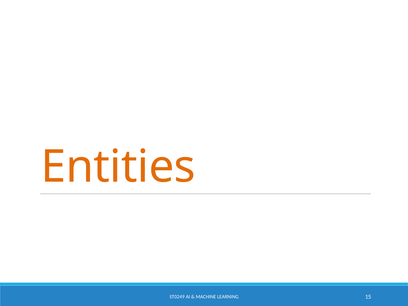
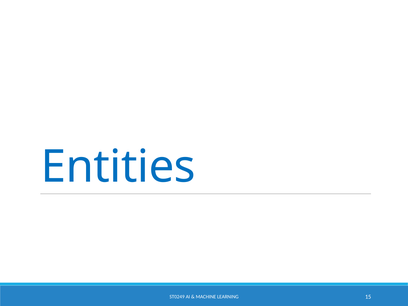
Entities colour: orange -> blue (118, 167)
